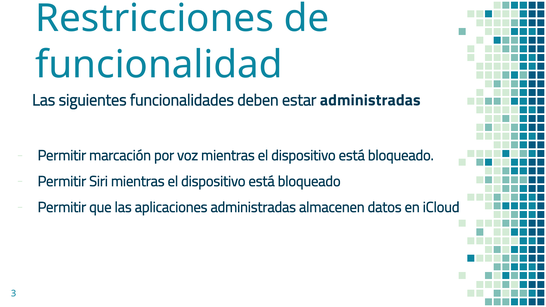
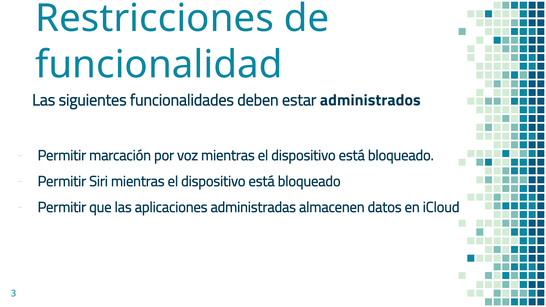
estar administradas: administradas -> administrados (370, 100)
